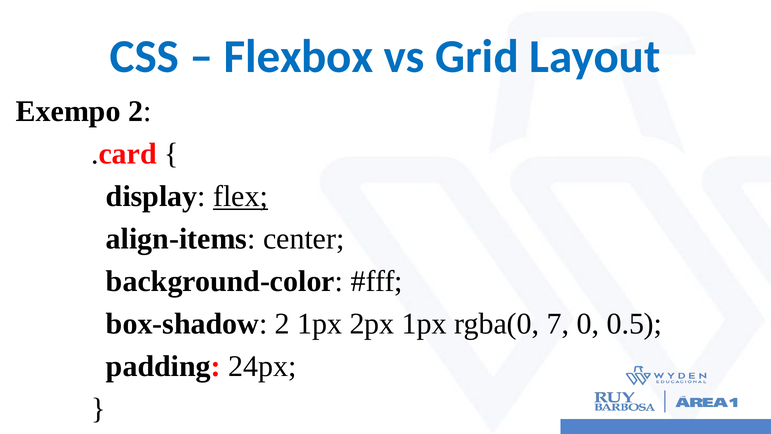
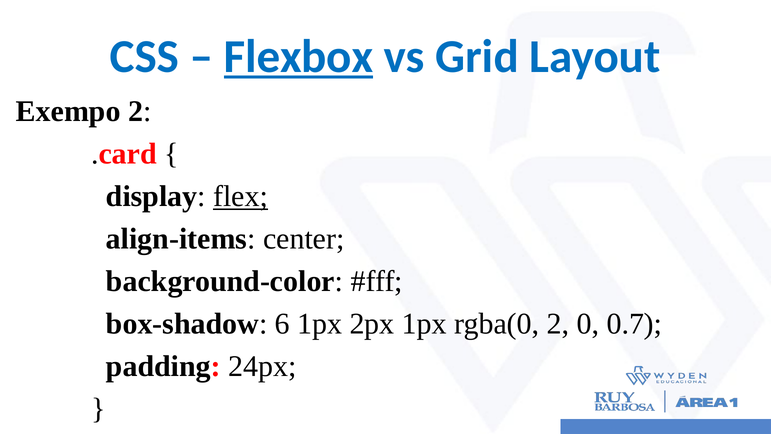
Flexbox underline: none -> present (299, 57)
box-shadow 2: 2 -> 6 (282, 324)
rgba(0 7: 7 -> 2 (558, 324)
0.5: 0.5 -> 0.7 (634, 324)
